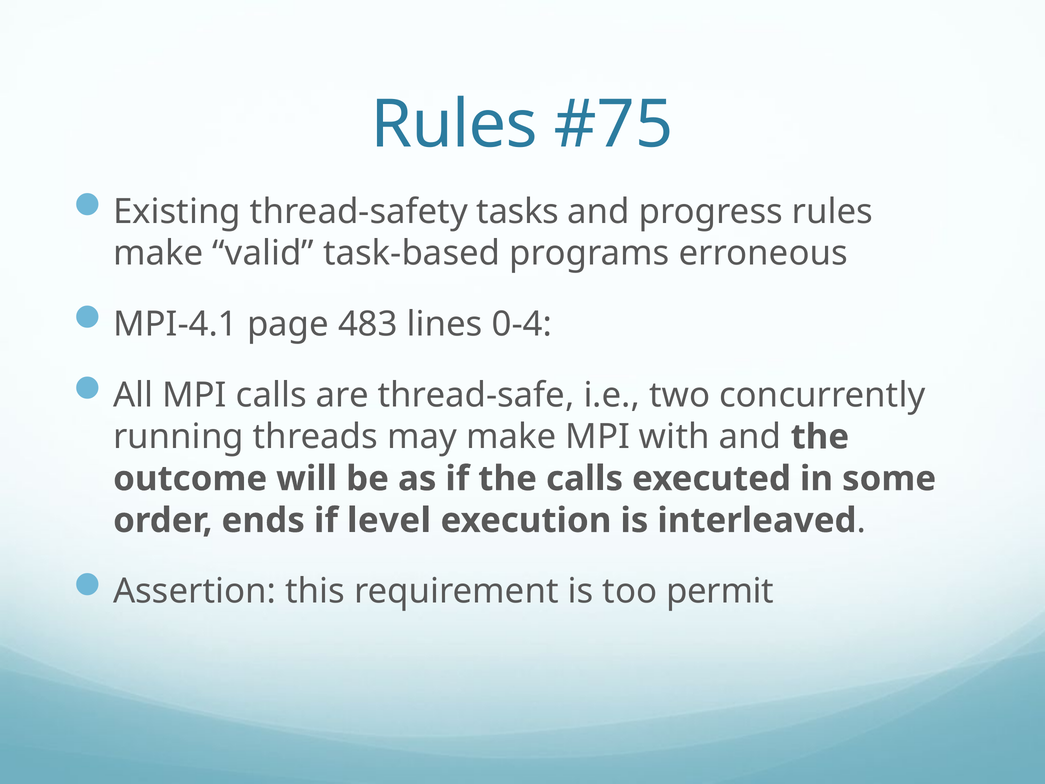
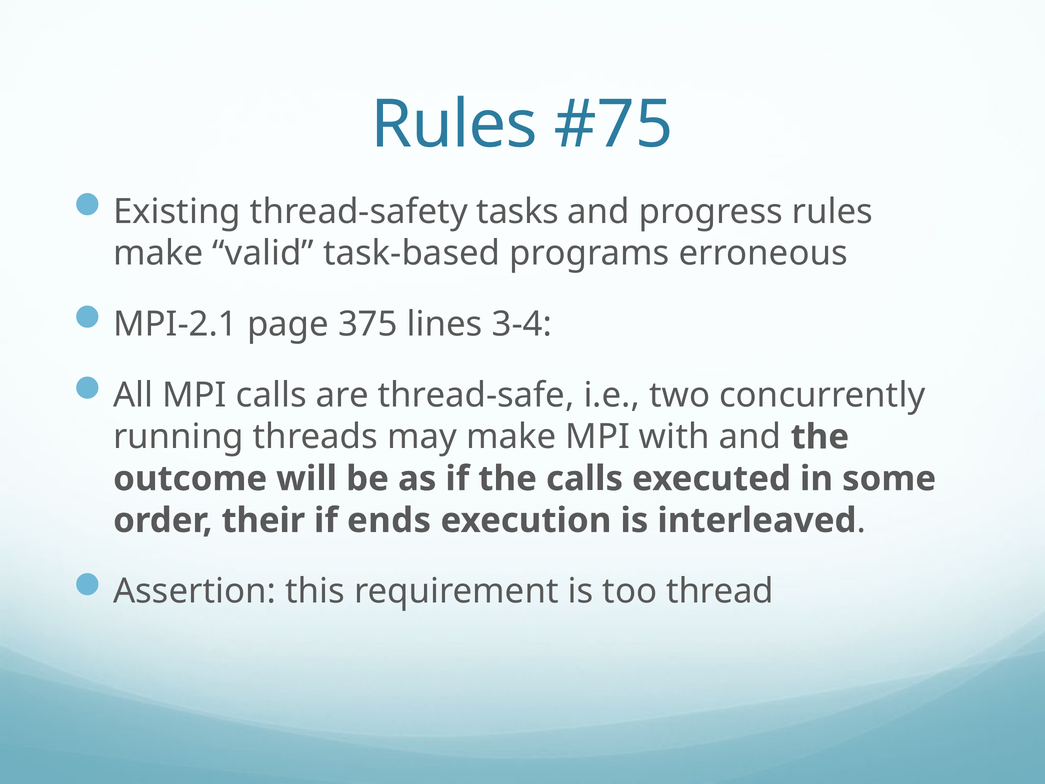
MPI-4.1: MPI-4.1 -> MPI-2.1 (176, 324)
483: 483 -> 375 (368, 324)
0-4: 0-4 -> 3-4 (522, 324)
ends: ends -> their (263, 520)
level: level -> ends (389, 520)
permit: permit -> thread (720, 591)
